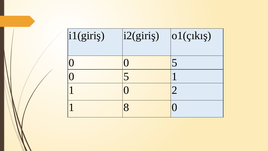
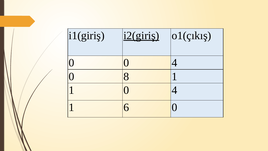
i2(giriş underline: none -> present (141, 36)
0 0 5: 5 -> 4 (174, 63)
5: 5 -> 8 (126, 76)
1 0 2: 2 -> 4 (174, 90)
8: 8 -> 6 (126, 107)
